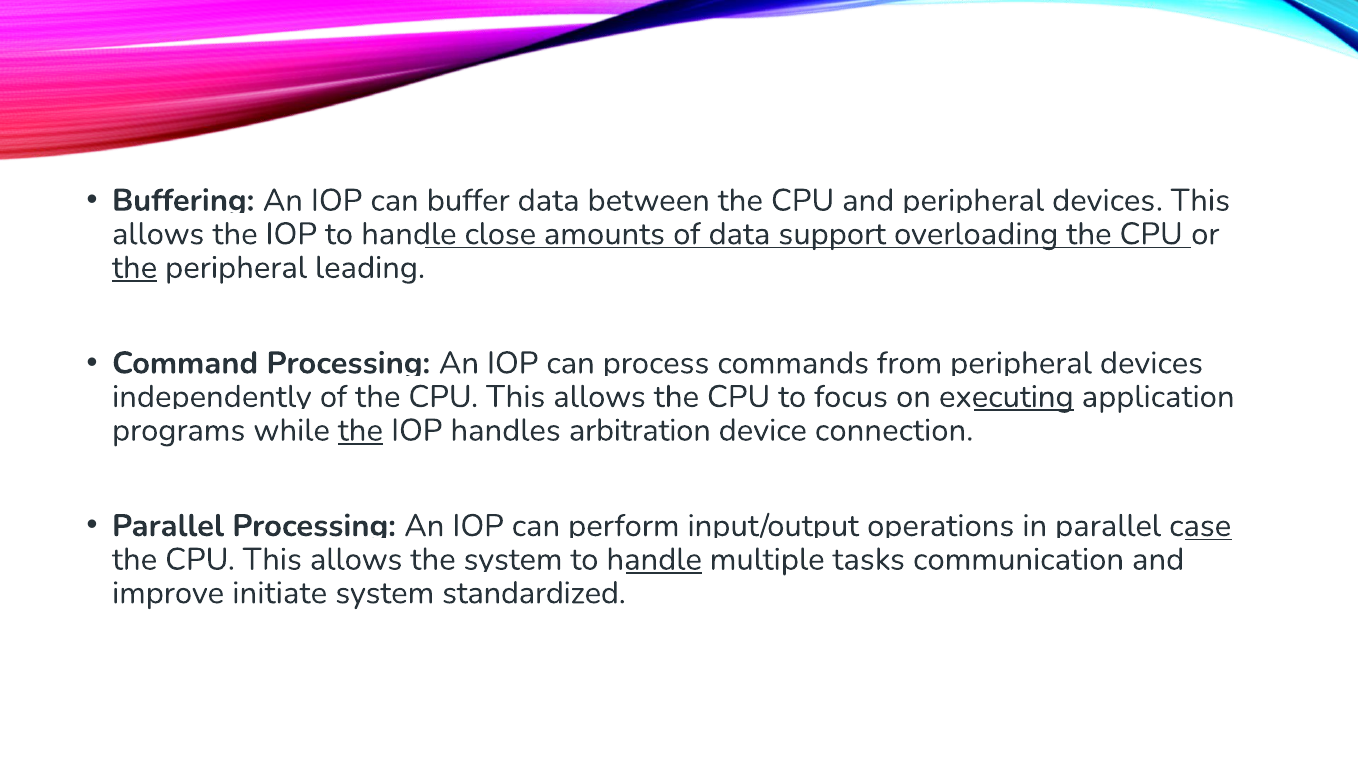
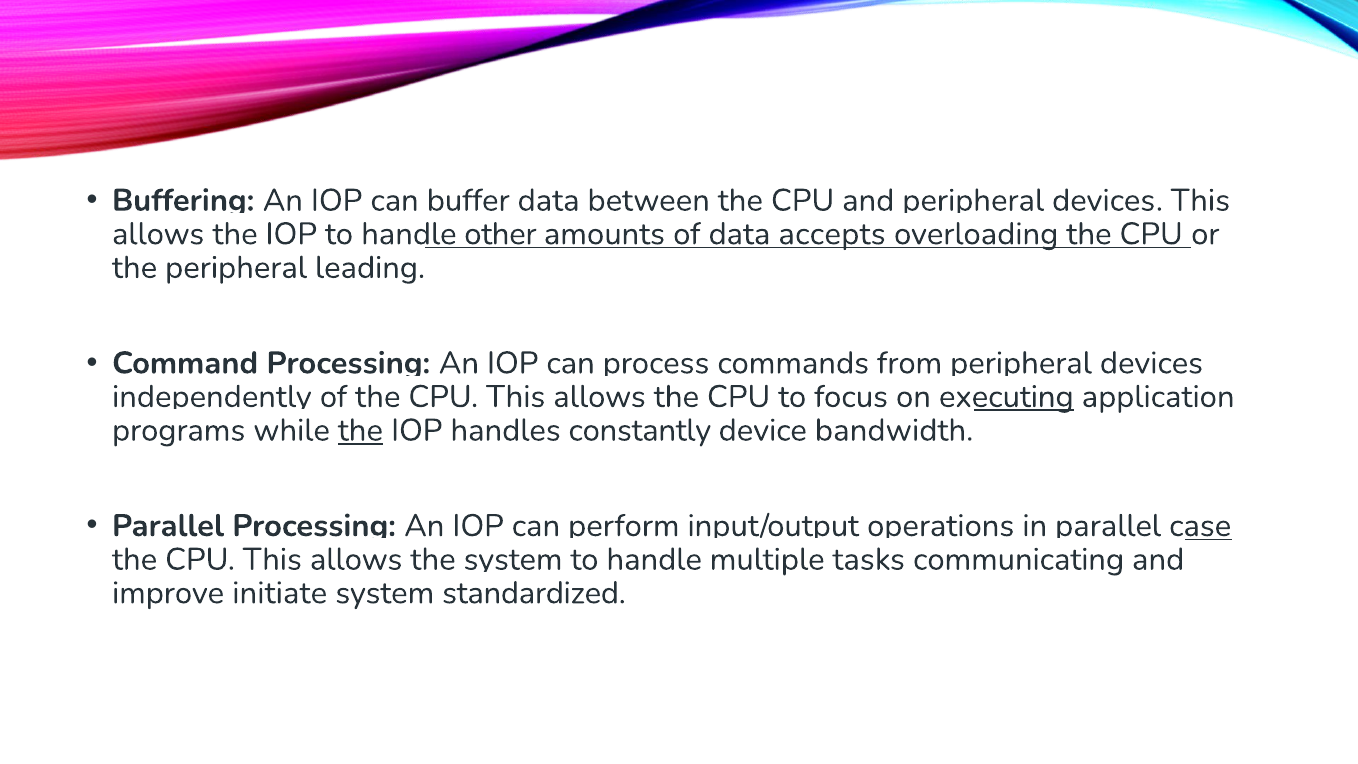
close: close -> other (500, 234)
support: support -> accepts (832, 234)
the underline: present -> none (135, 268)
arbitration: arbitration -> constantly (640, 430)
connection: connection -> bandwidth (894, 430)
handle underline: present -> none (654, 559)
communication: communication -> communicating (1019, 559)
